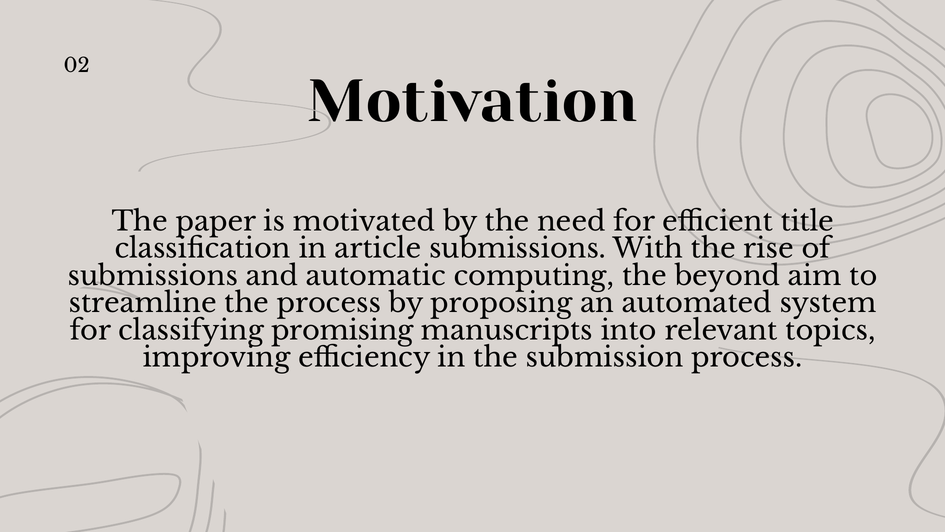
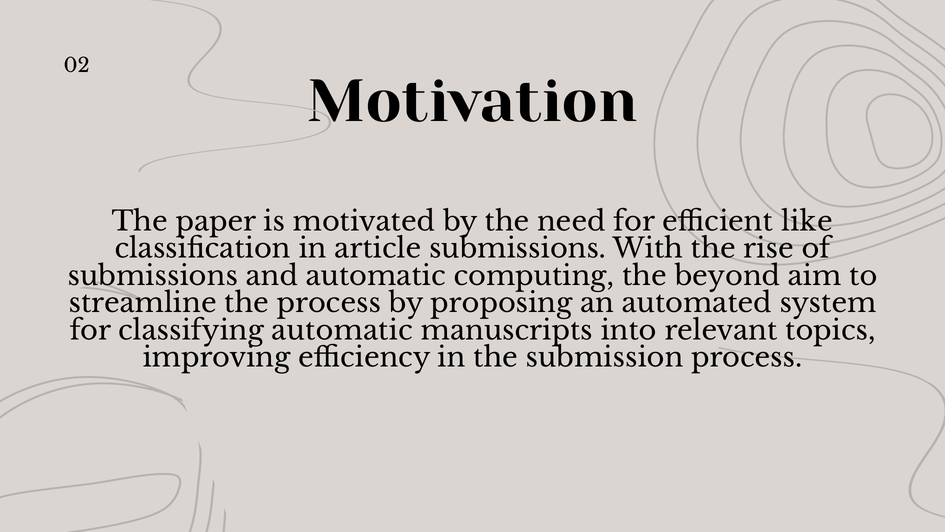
title: title -> like (807, 221)
classifying promising: promising -> automatic (342, 330)
